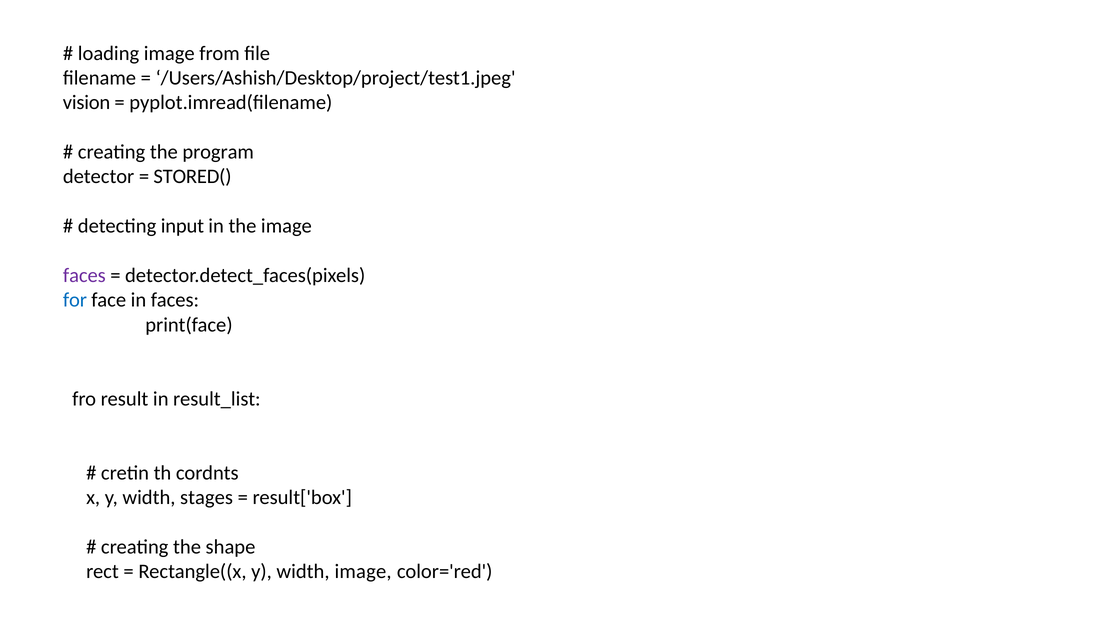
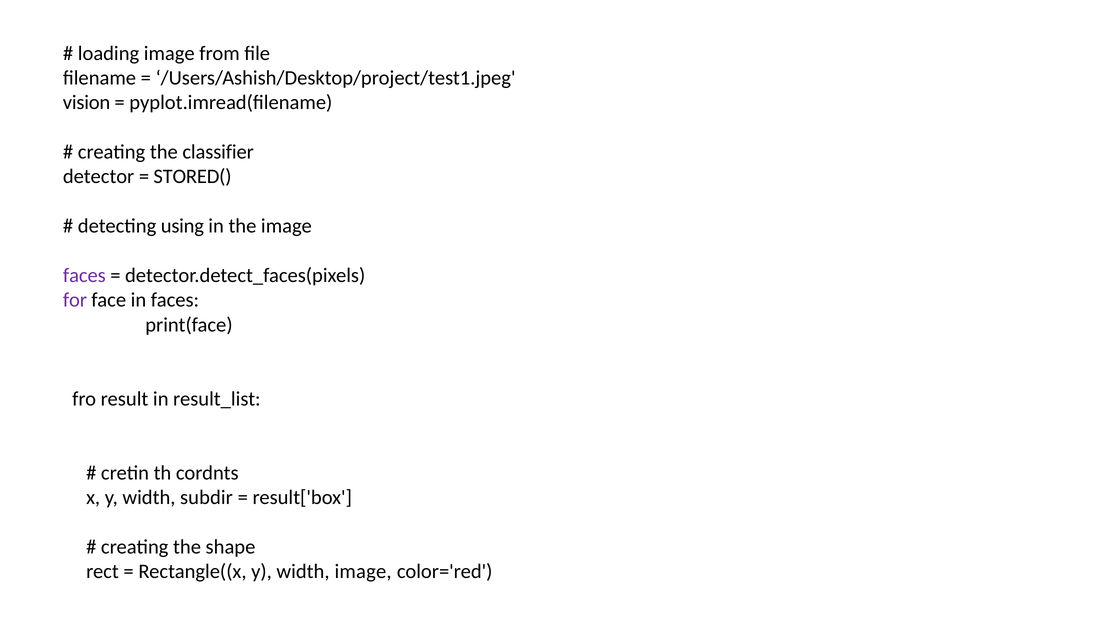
program: program -> classifier (218, 152)
input: input -> using (182, 226)
for colour: blue -> purple (75, 300)
stages: stages -> subdir (207, 498)
